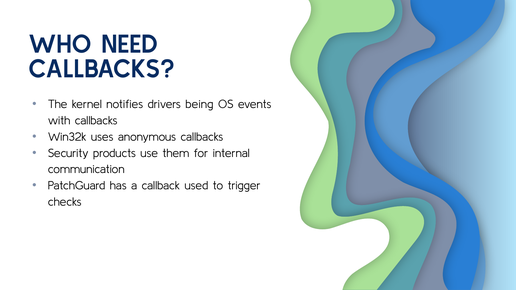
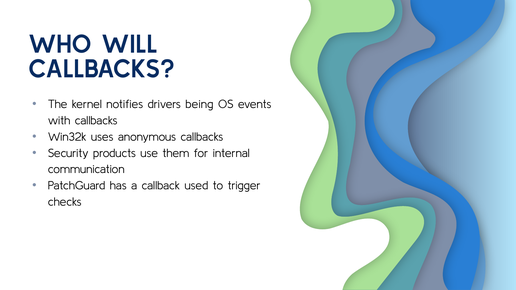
NEED: NEED -> WILL (130, 44)
